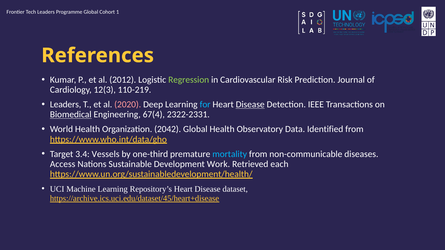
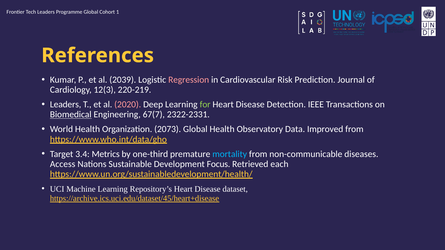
2012: 2012 -> 2039 (123, 80)
Regression colour: light green -> pink (189, 80)
110-219: 110-219 -> 220-219 (135, 90)
for colour: light blue -> light green (205, 105)
Disease underline: present -> none (250, 105)
67(4: 67(4 -> 67(7 (154, 115)
2042: 2042 -> 2073 (168, 129)
Identified: Identified -> Improved (325, 129)
Vessels: Vessels -> Metrics (106, 154)
Work: Work -> Focus (219, 164)
